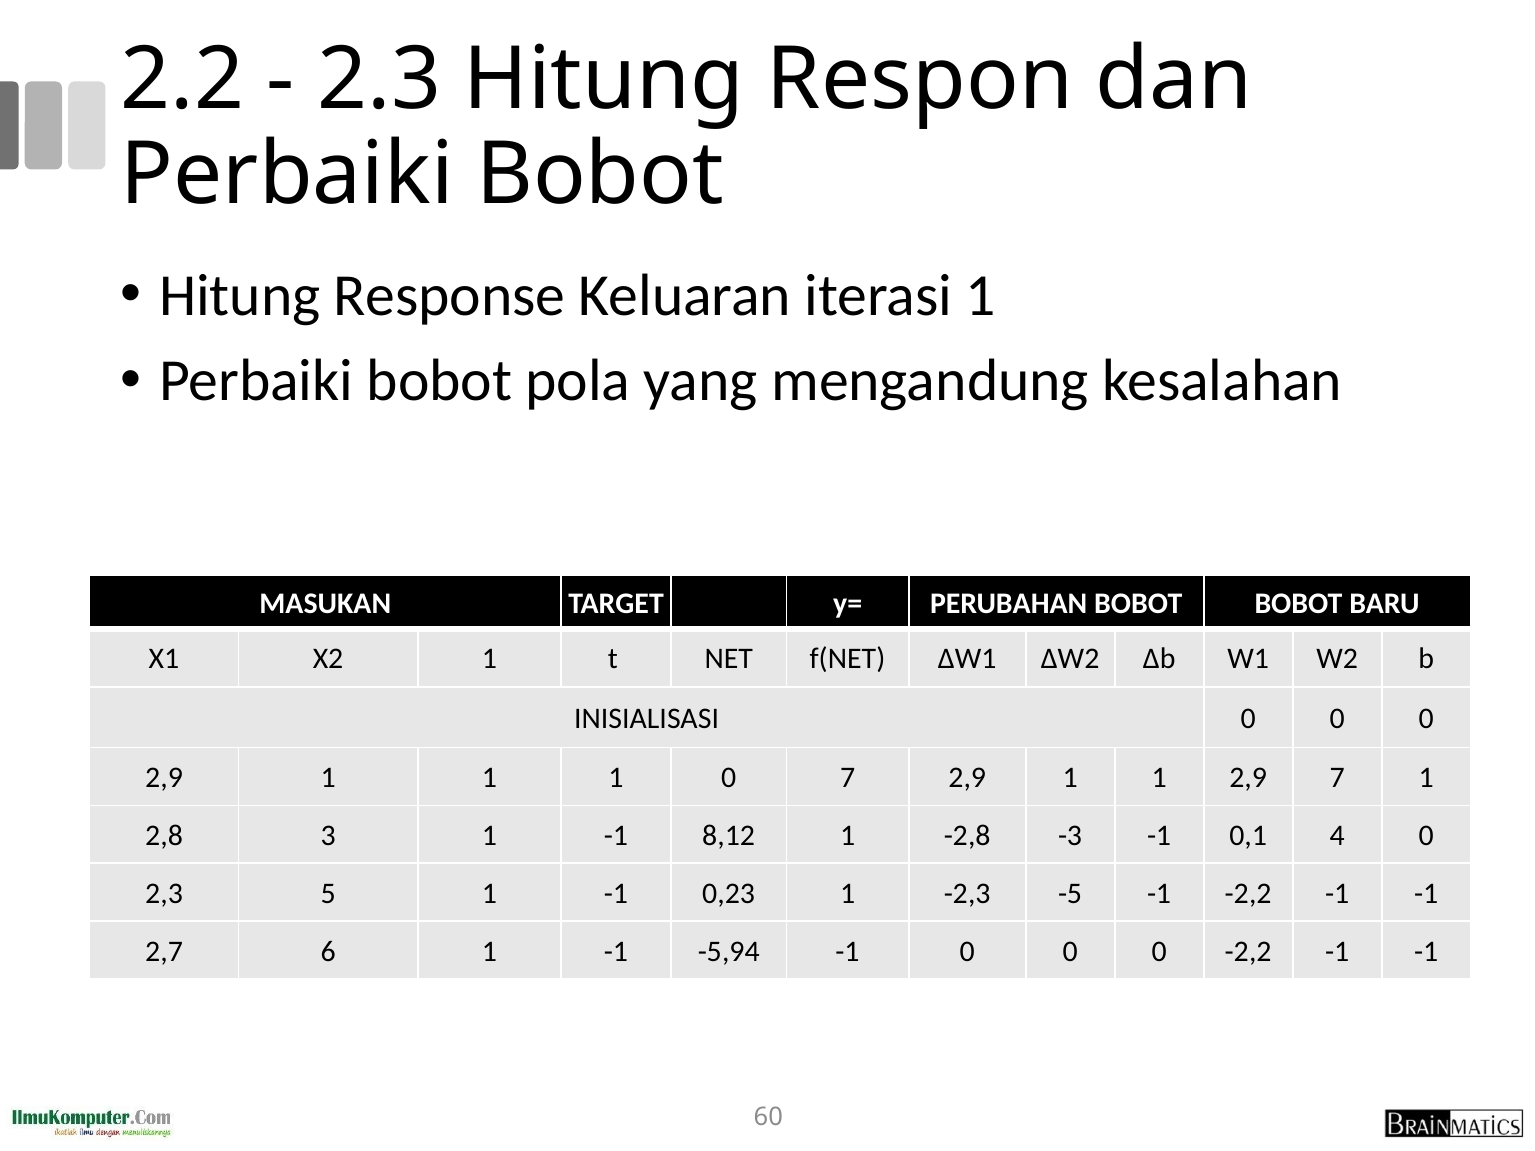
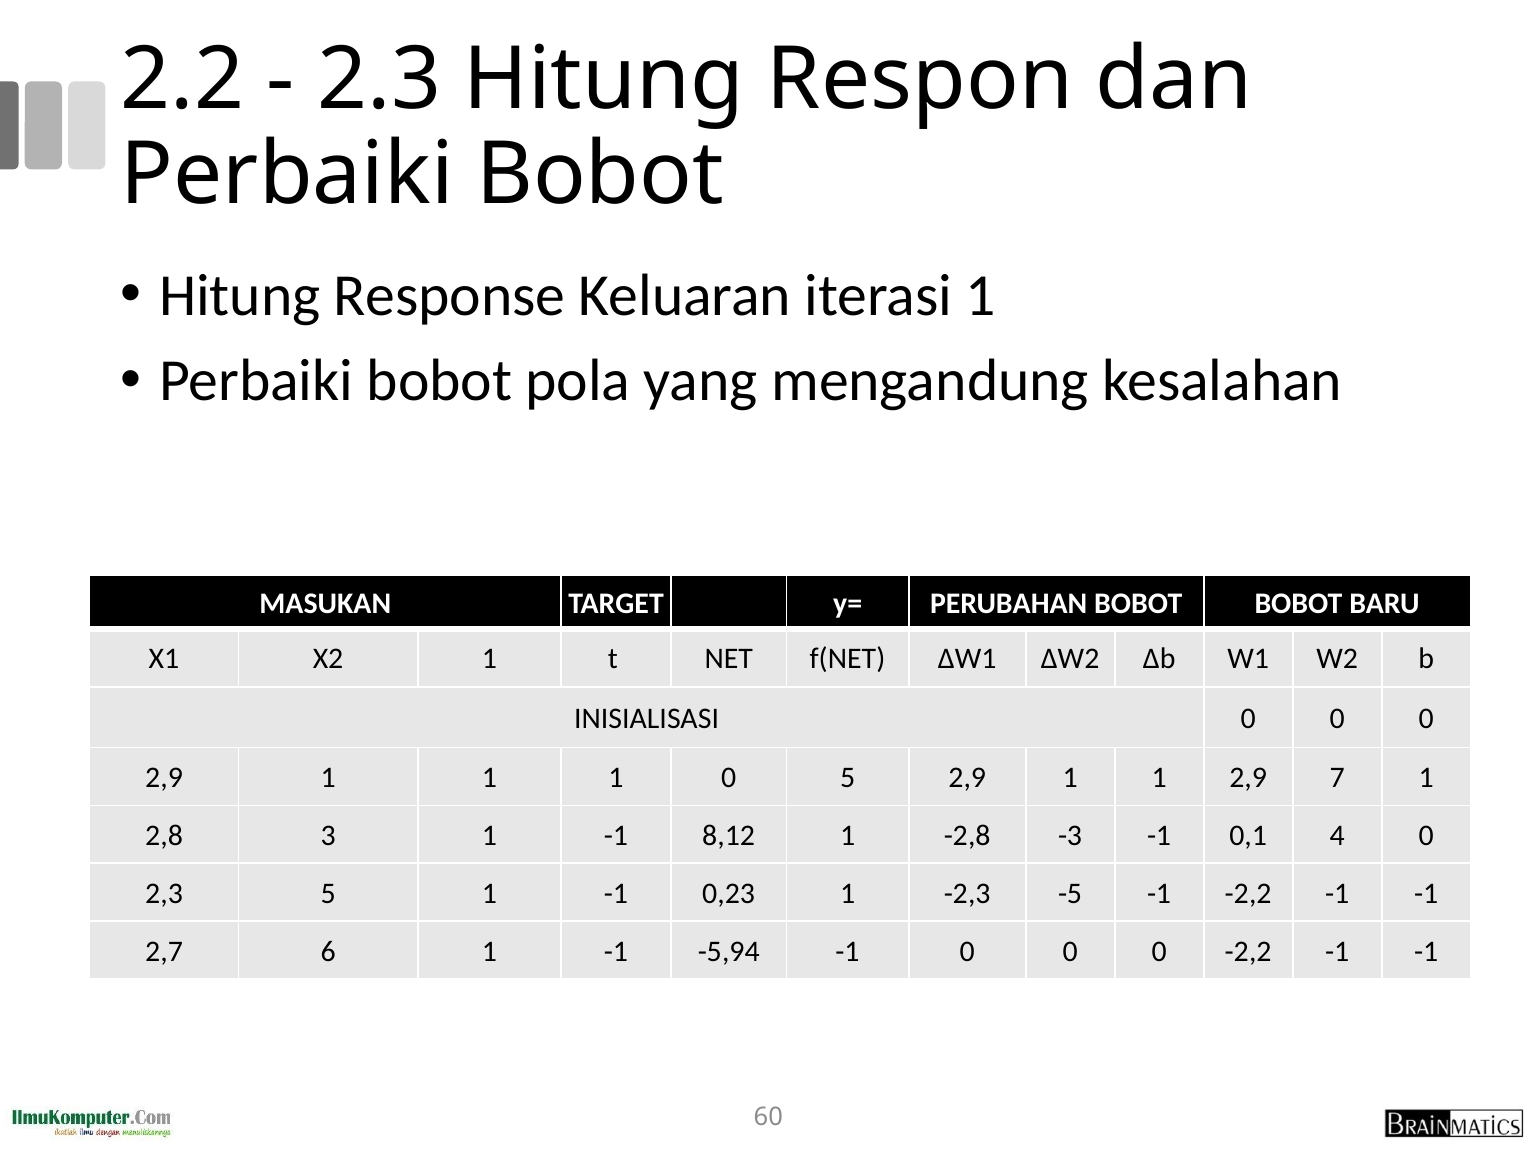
0 7: 7 -> 5 (848, 778)
